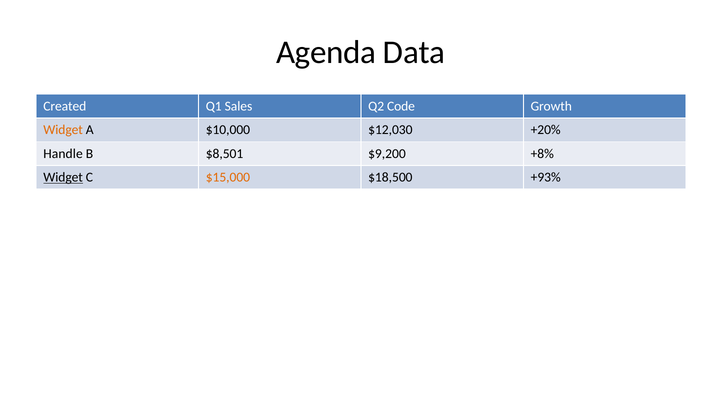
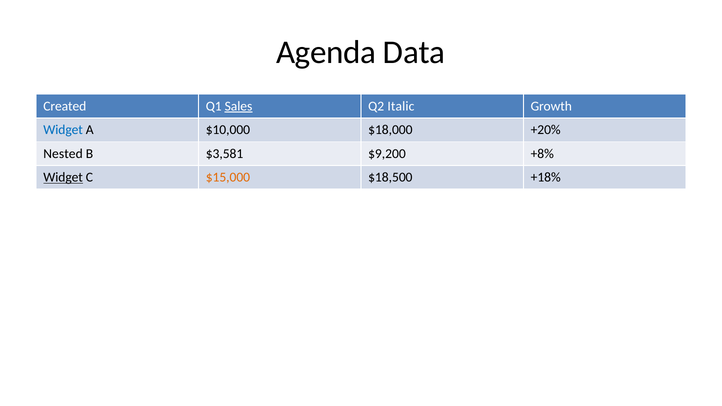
Sales underline: none -> present (239, 106)
Code: Code -> Italic (401, 106)
Widget colour: orange -> blue (63, 130)
$12,030: $12,030 -> $18,000 (390, 130)
Handle: Handle -> Nested (63, 154)
$8,501: $8,501 -> $3,581 (225, 154)
+93%: +93% -> +18% (546, 177)
